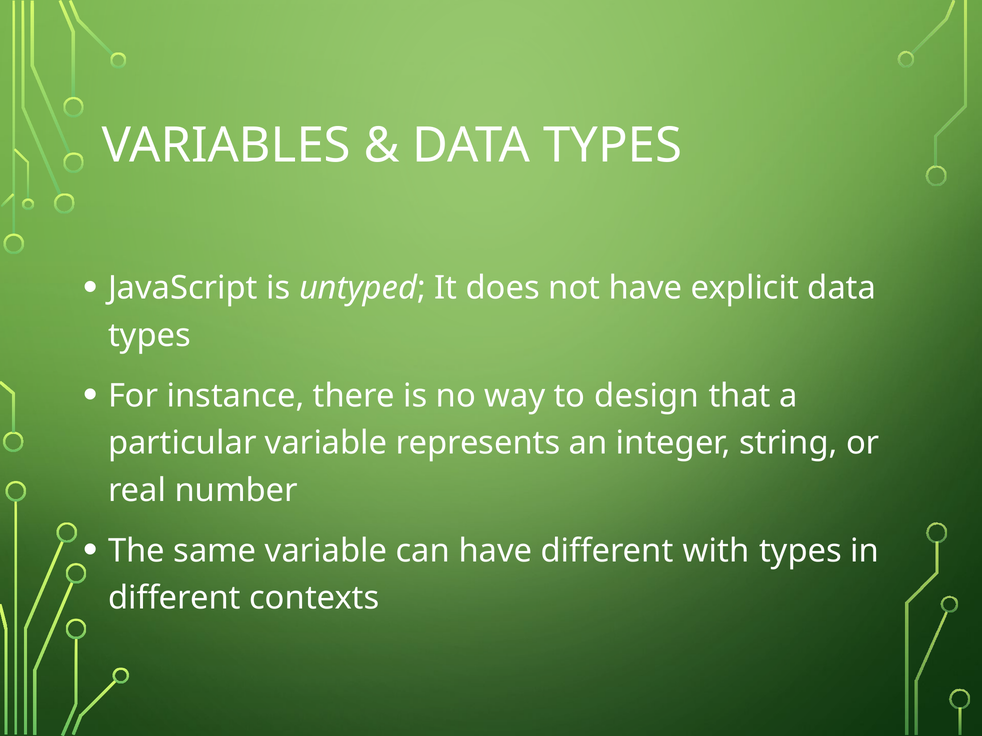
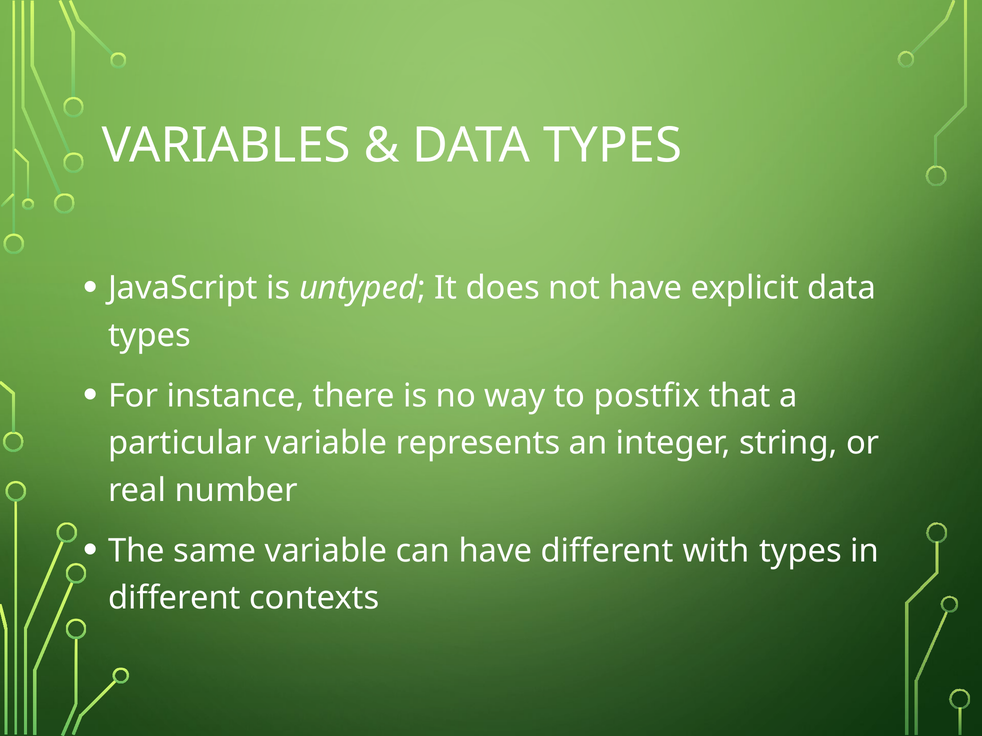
design: design -> postfix (647, 396)
